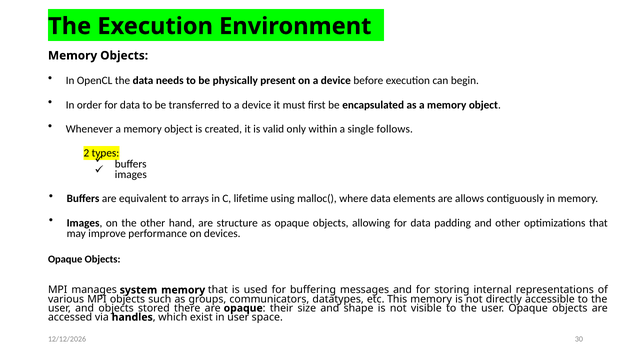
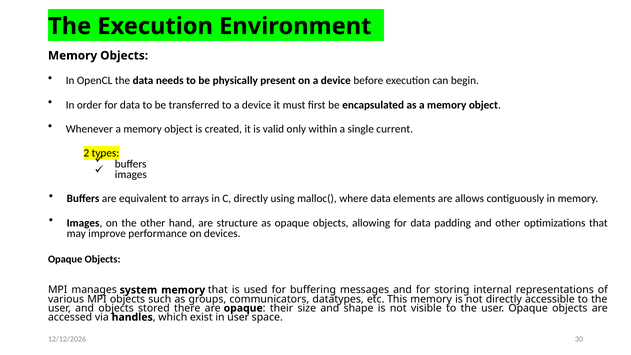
follows: follows -> current (395, 129)
C lifetime: lifetime -> directly (251, 199)
